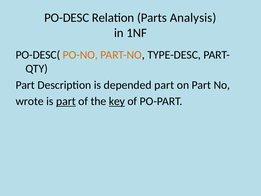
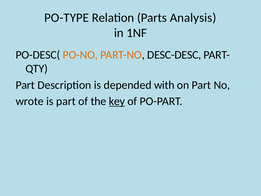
PO-DESC: PO-DESC -> PO-TYPE (67, 18)
TYPE-DESC: TYPE-DESC -> DESC-DESC (174, 55)
depended part: part -> with (164, 85)
part underline: present -> none (66, 101)
